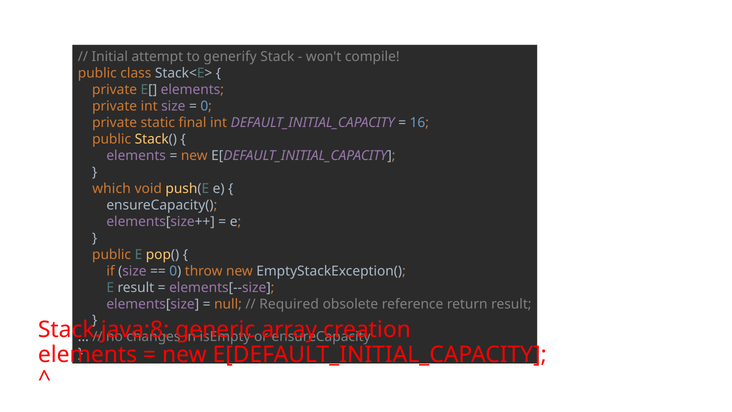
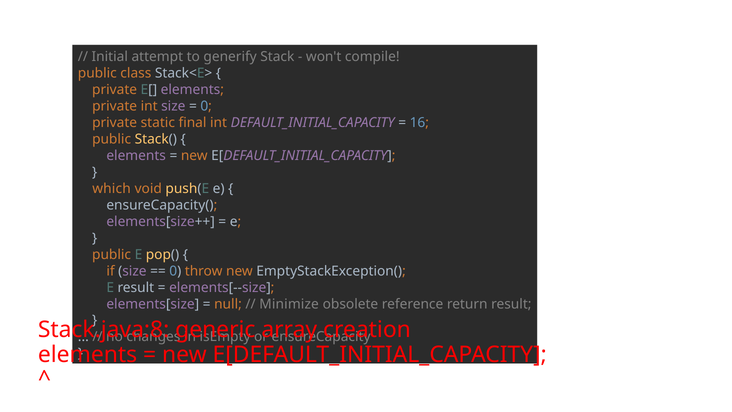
Required: Required -> Minimize (289, 304)
